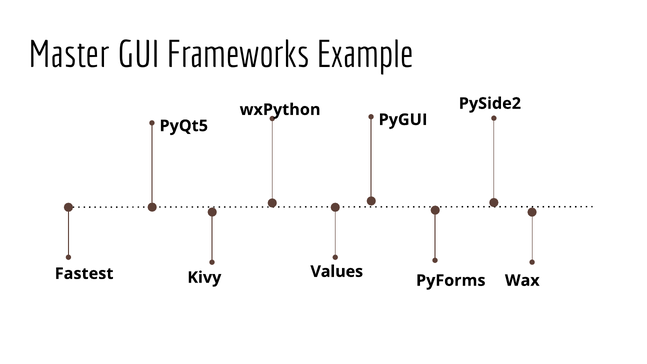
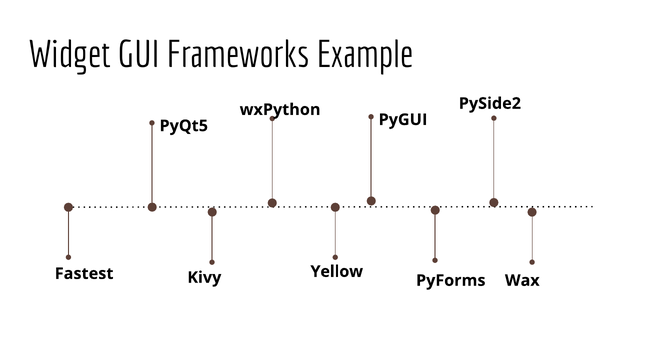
Master: Master -> Widget (69, 55)
Values: Values -> Yellow (337, 272)
